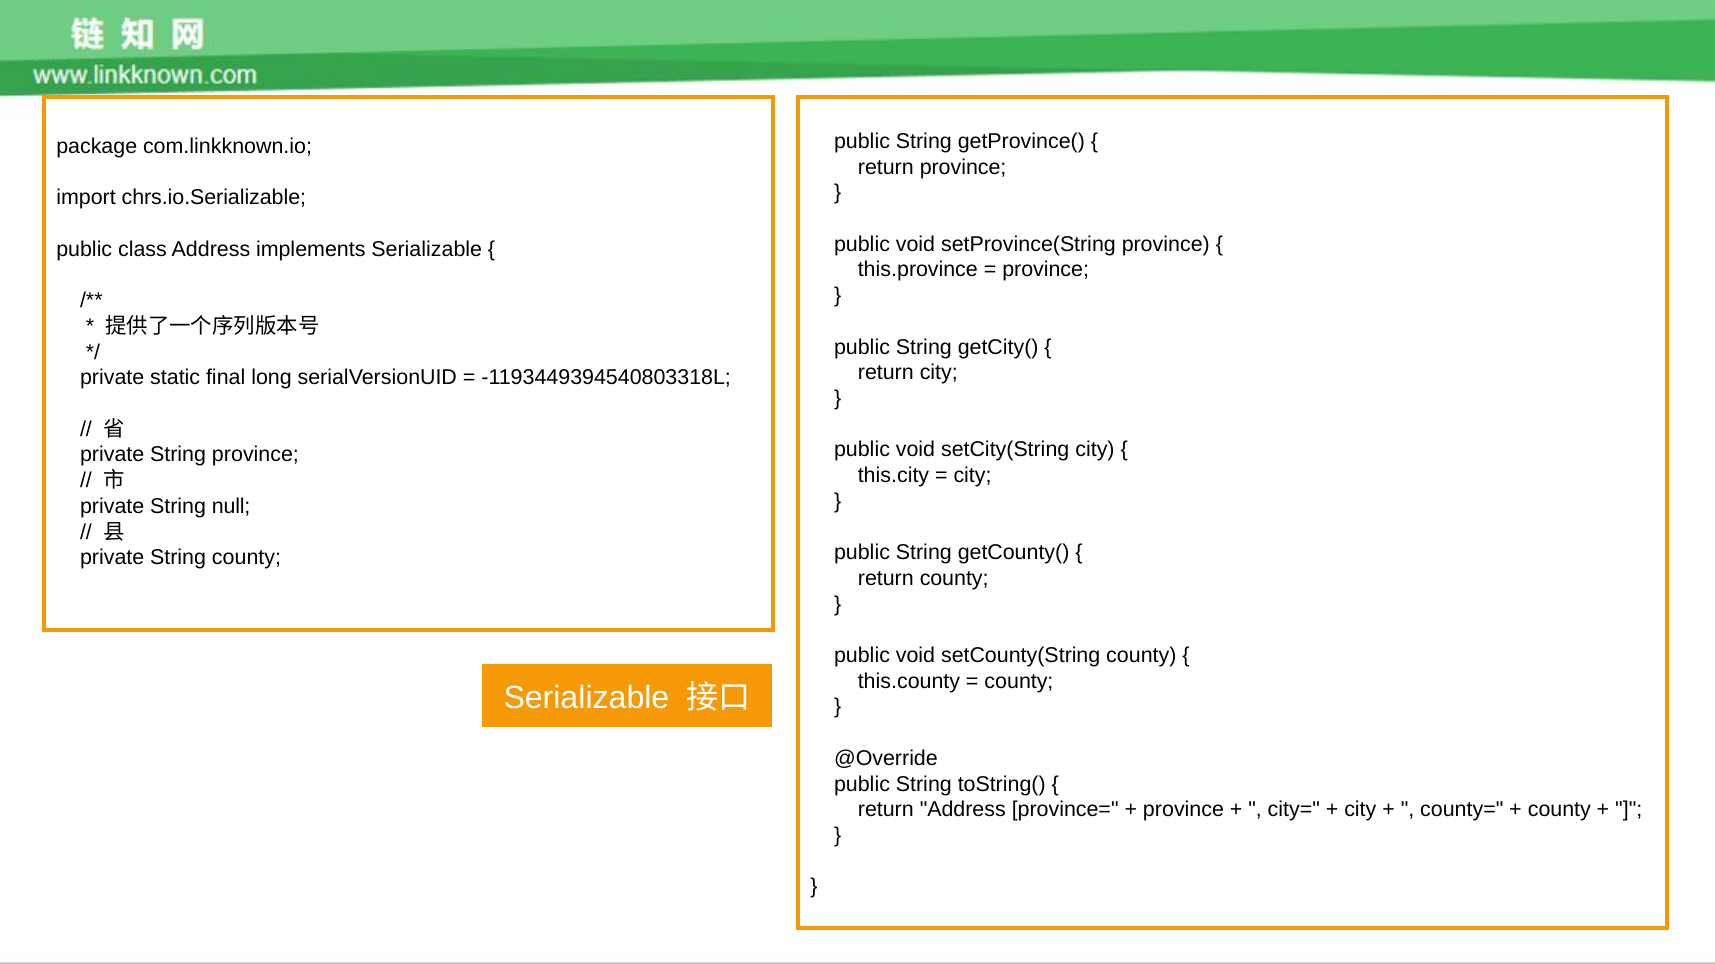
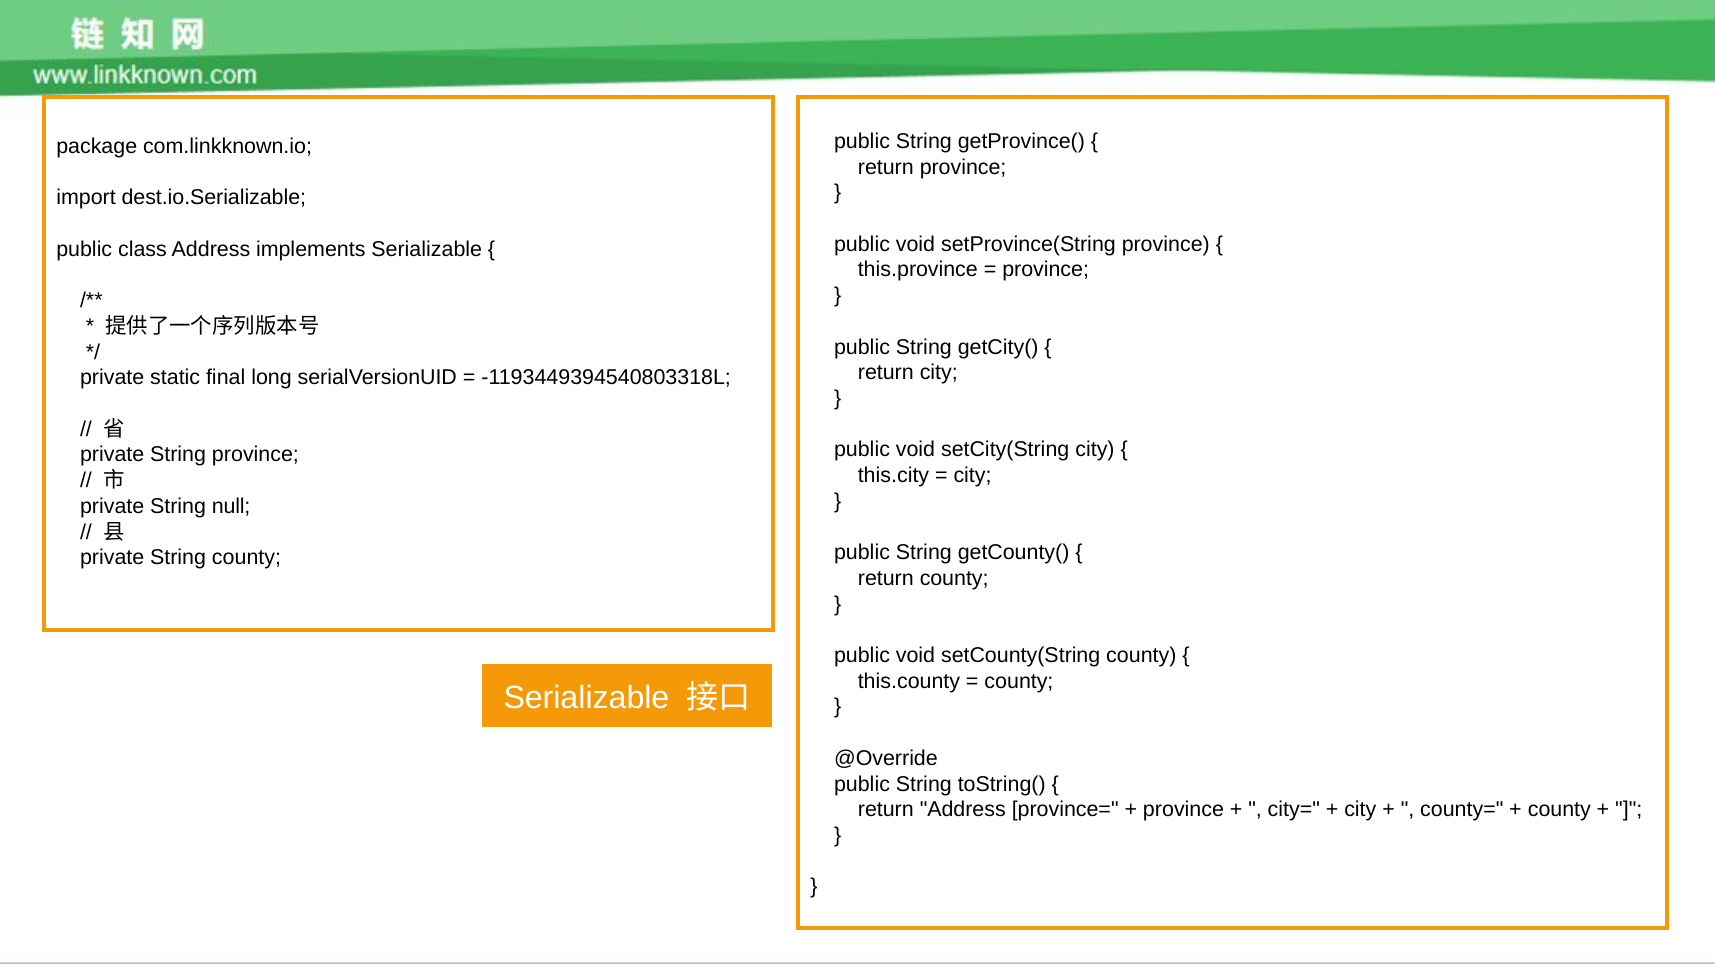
chrs.io.Serializable: chrs.io.Serializable -> dest.io.Serializable (214, 198)
